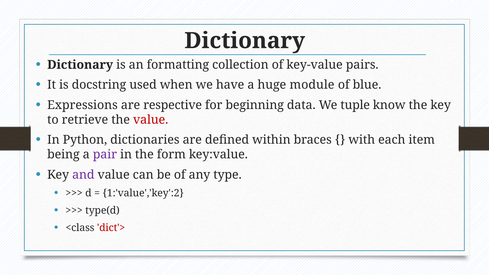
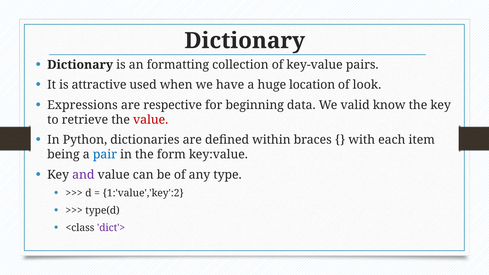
docstring: docstring -> attractive (99, 85)
module: module -> location (312, 85)
blue: blue -> look (367, 85)
tuple: tuple -> valid (355, 105)
pair colour: purple -> blue (105, 155)
dict'> colour: red -> purple (111, 228)
